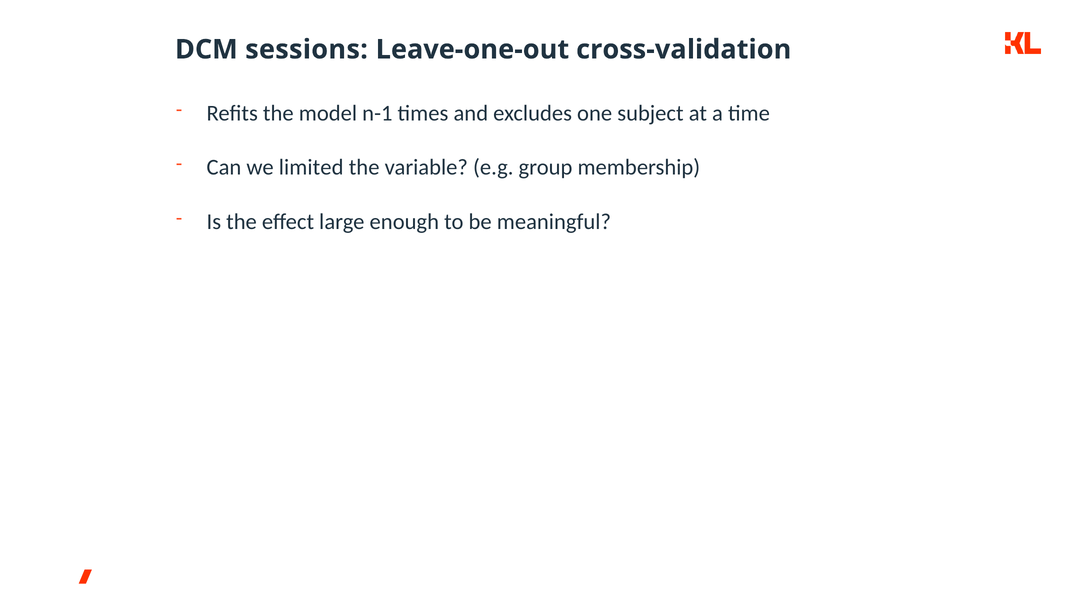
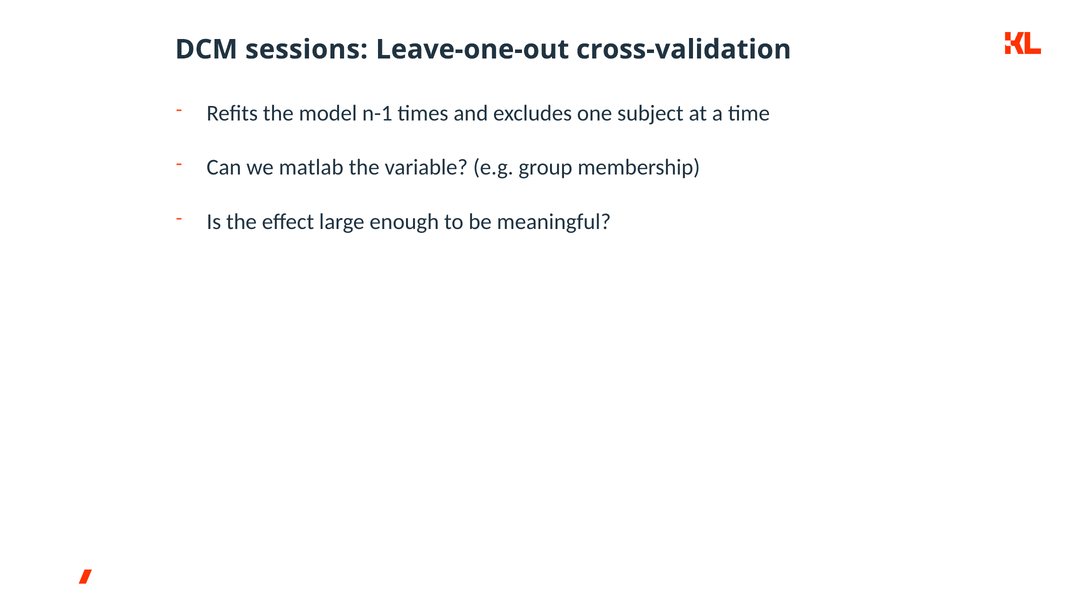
limited: limited -> matlab (311, 167)
